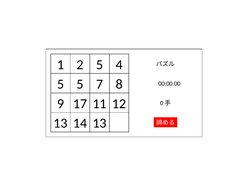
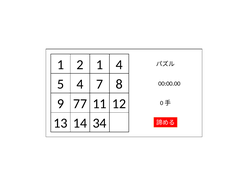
2 5: 5 -> 1 (100, 65)
5 5: 5 -> 4 (80, 84)
17: 17 -> 77 (80, 104)
14 13: 13 -> 34 (100, 123)
